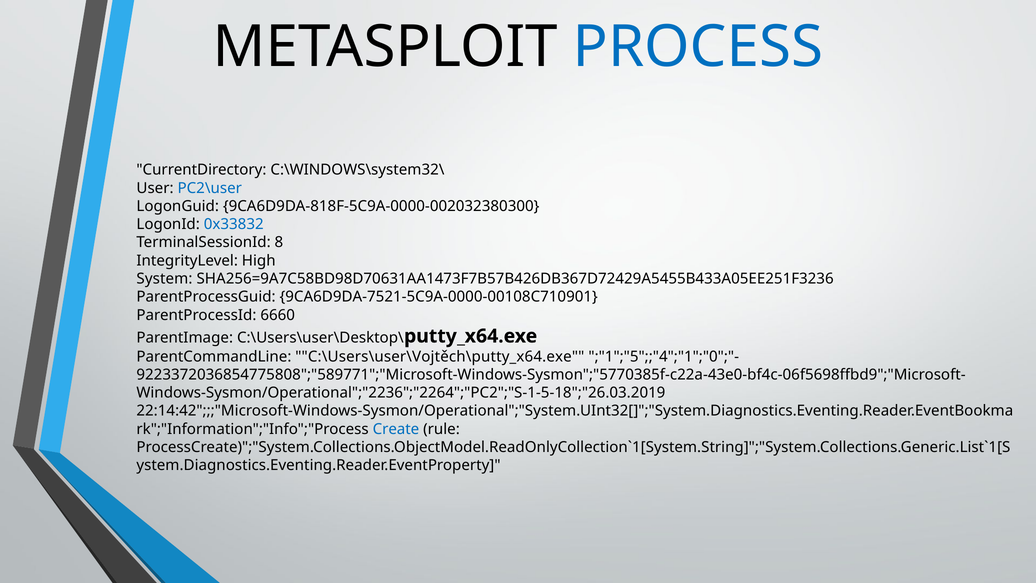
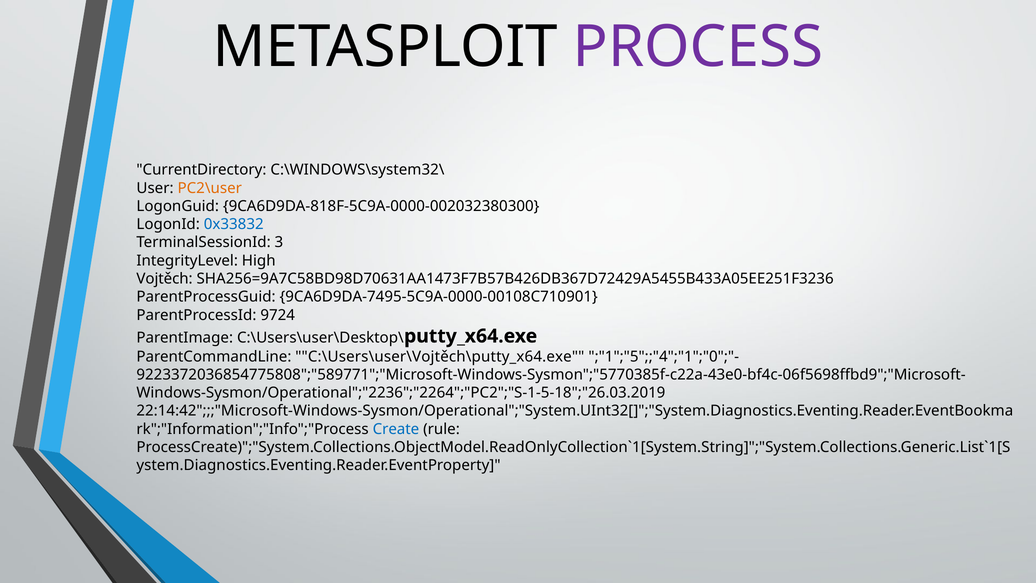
PROCESS colour: blue -> purple (698, 47)
PC2\user colour: blue -> orange (210, 188)
8: 8 -> 3 (279, 242)
System: System -> Vojtěch (165, 279)
9CA6D9DA-7521-5C9A-0000-00108C710901: 9CA6D9DA-7521-5C9A-0000-00108C710901 -> 9CA6D9DA-7495-5C9A-0000-00108C710901 (439, 297)
6660: 6660 -> 9724 (278, 315)
